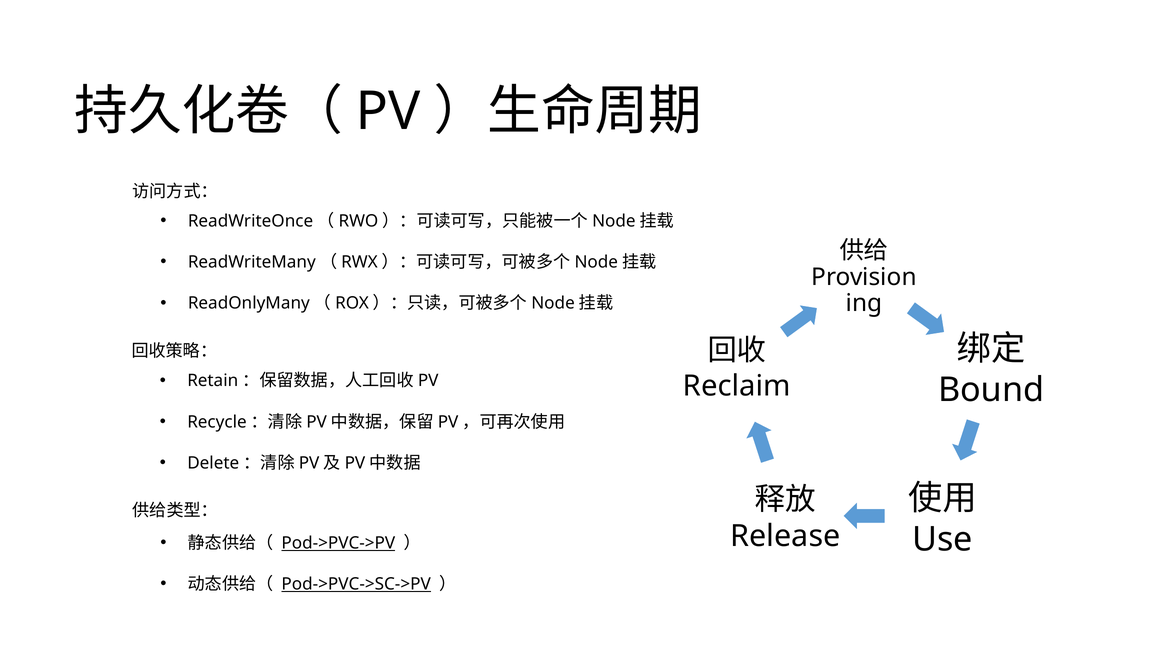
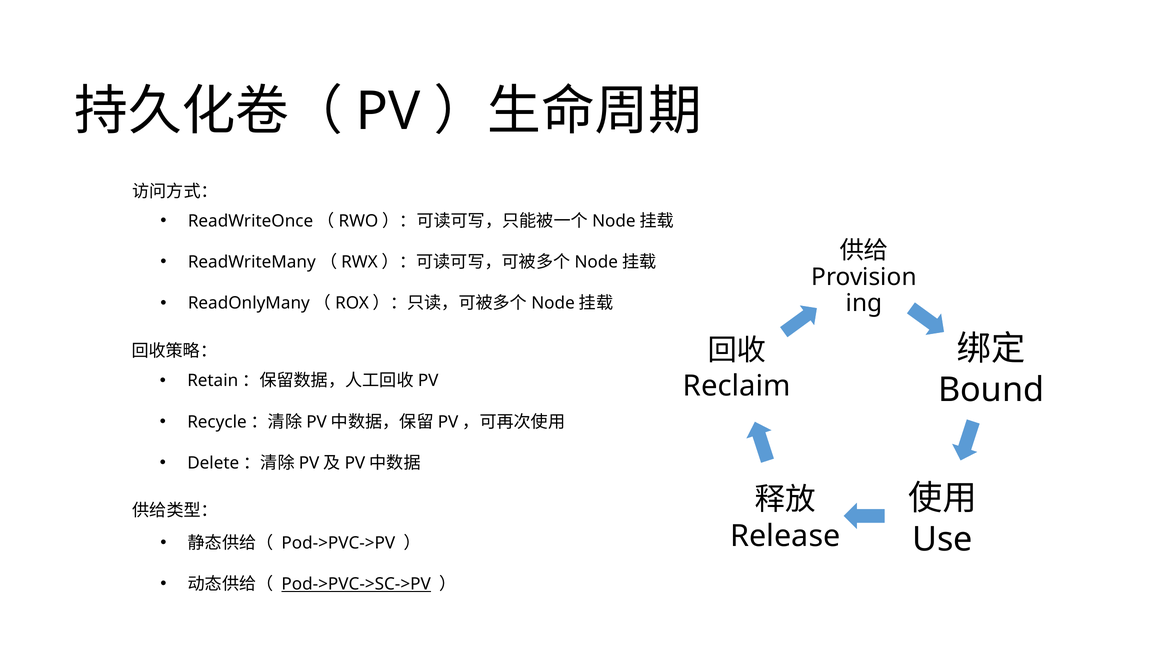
Pod->PVC->PV underline: present -> none (338, 542)
